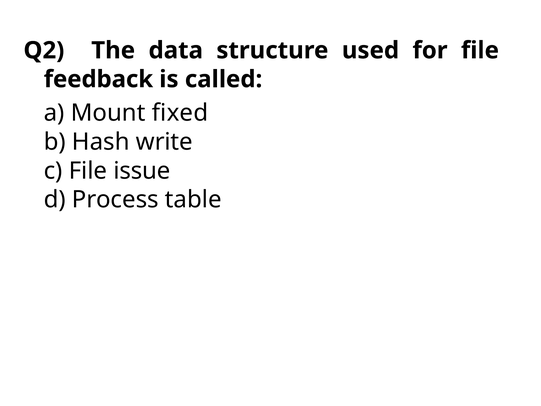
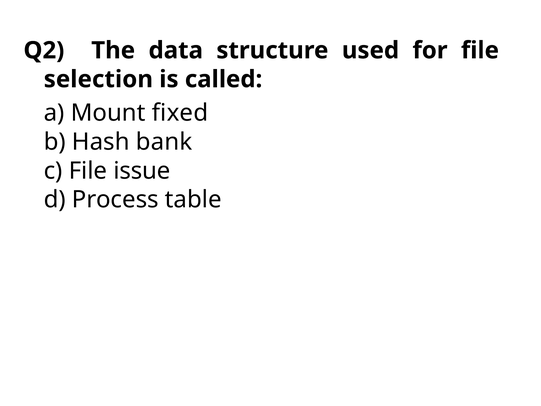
feedback: feedback -> selection (98, 79)
write: write -> bank (164, 142)
